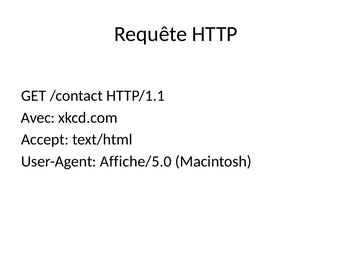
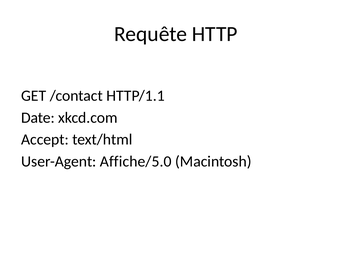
Avec: Avec -> Date (38, 118)
